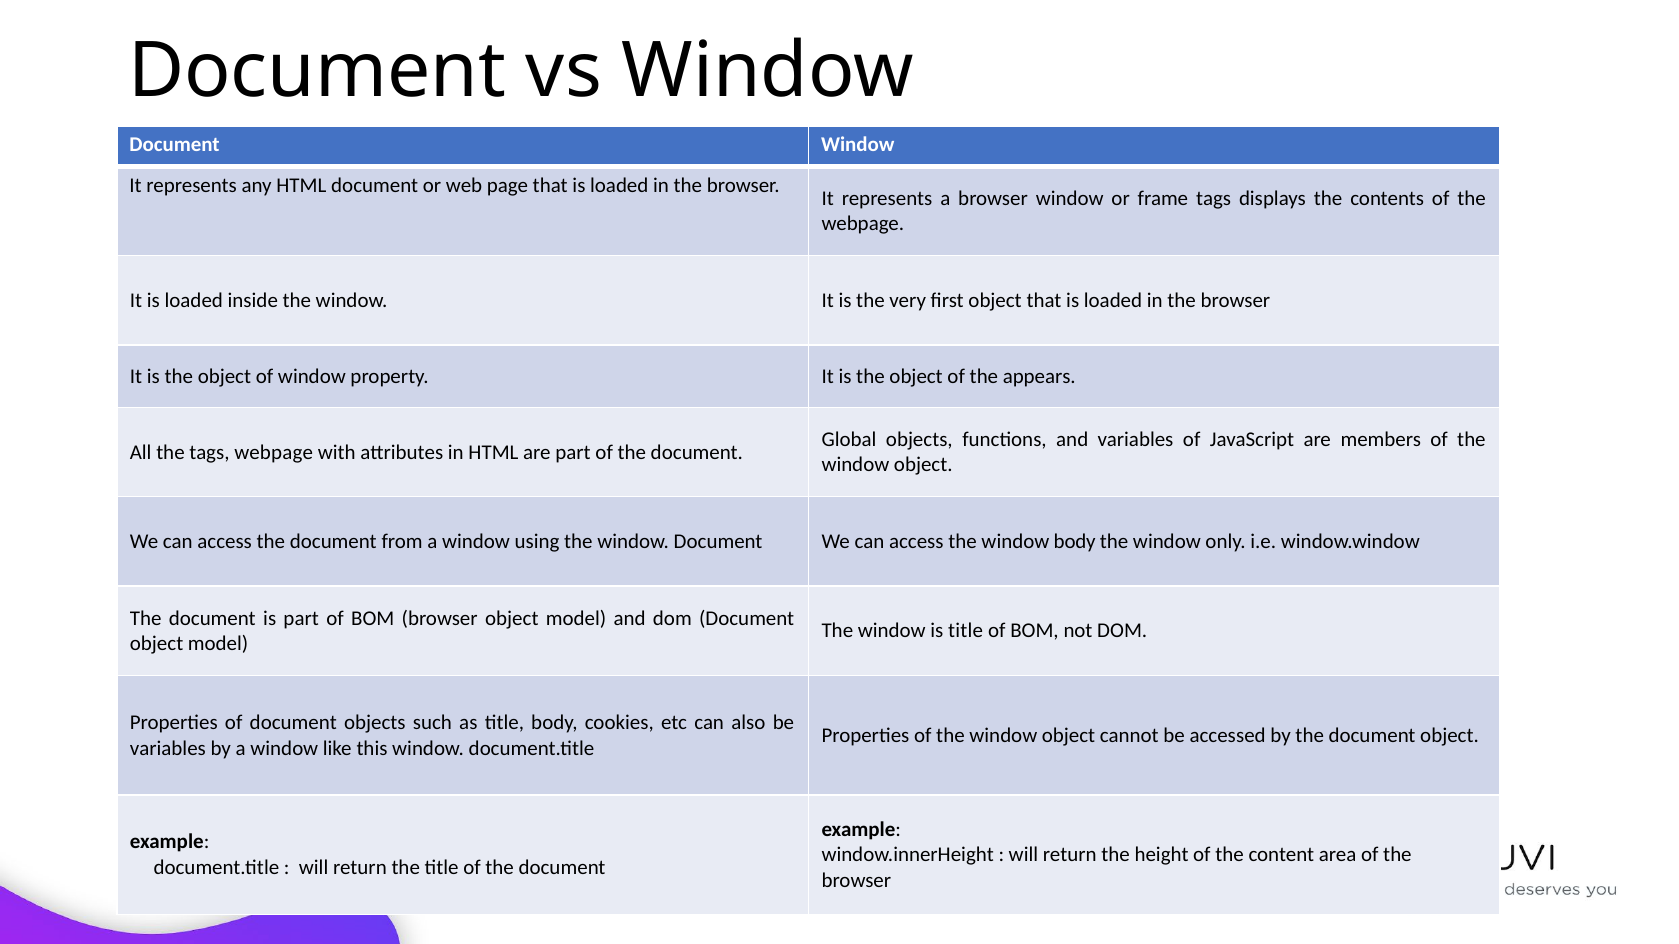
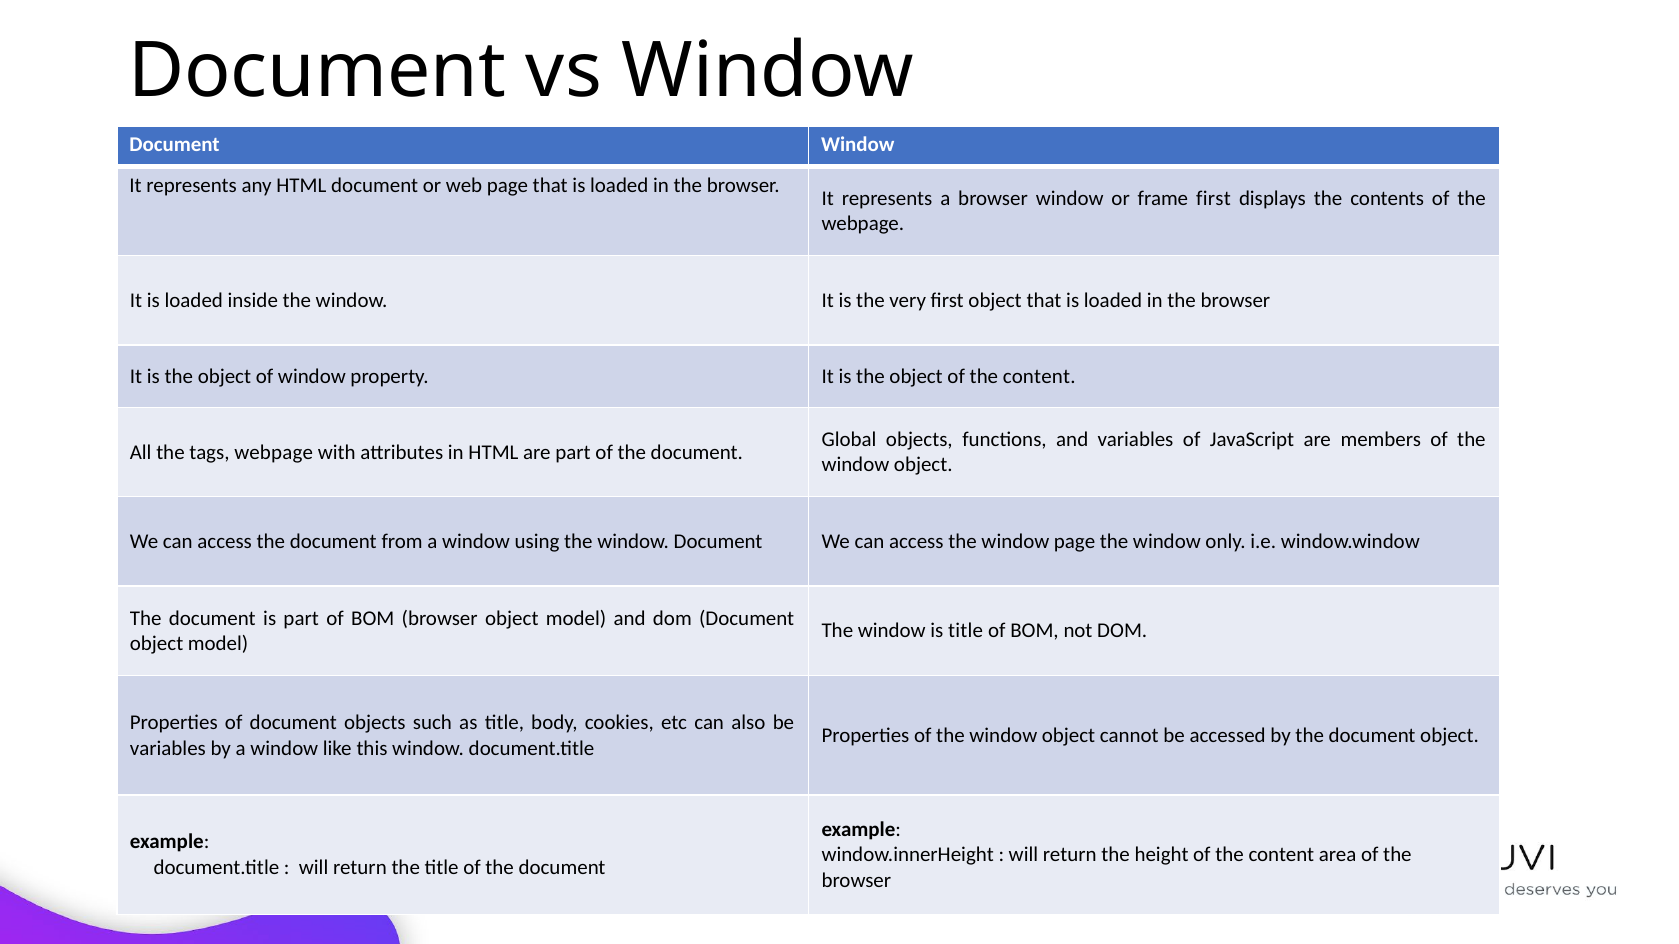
frame tags: tags -> first (1214, 199)
object of the appears: appears -> content (1039, 377)
window body: body -> page (1075, 542)
